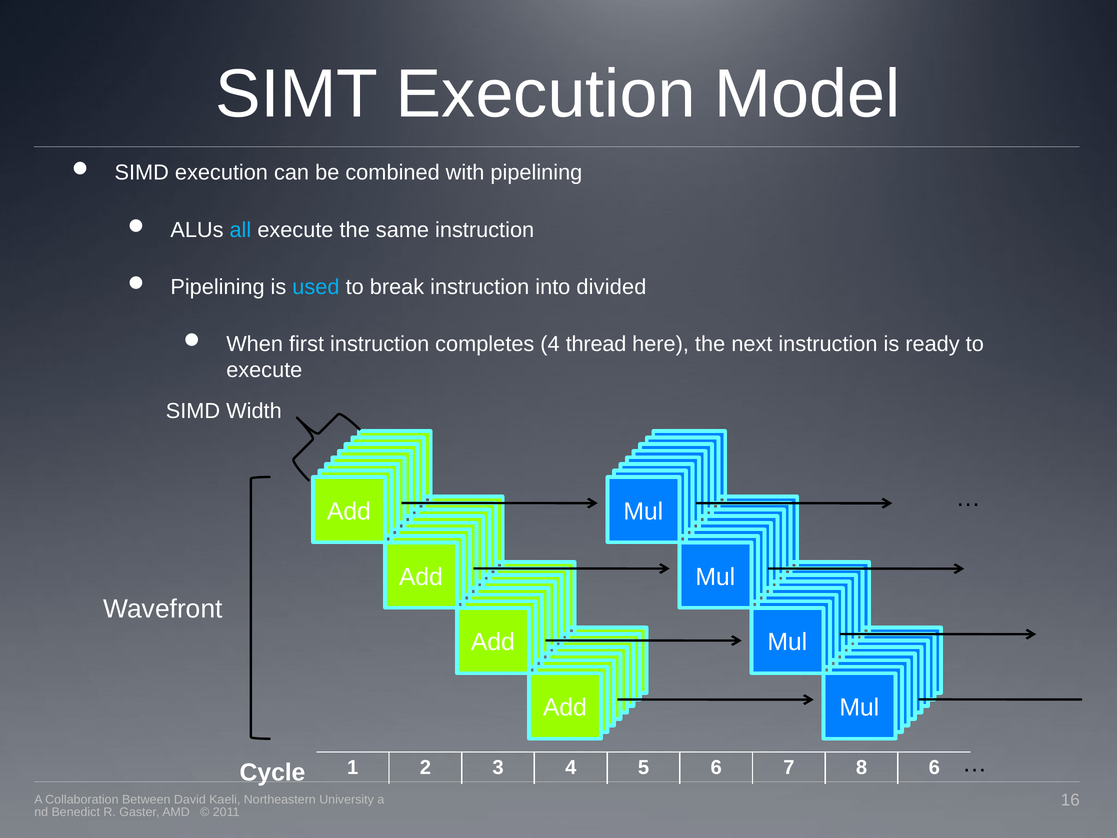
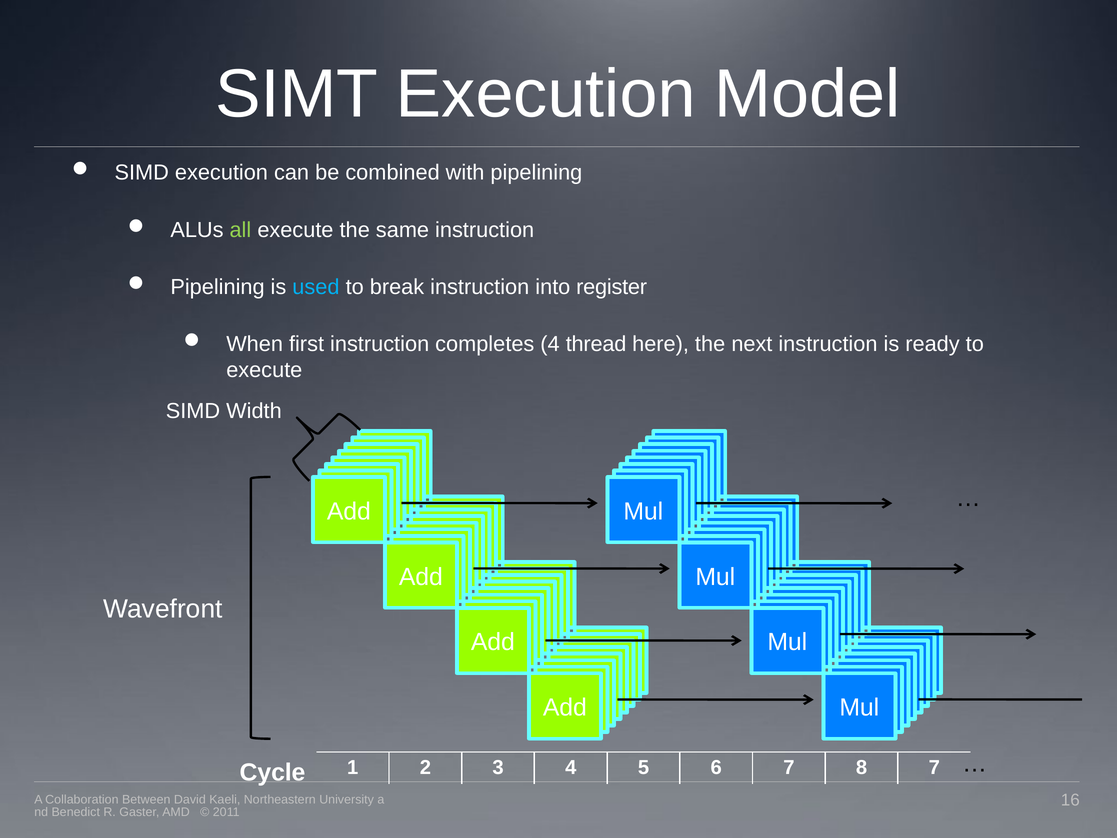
all colour: light blue -> light green (240, 230)
divided: divided -> register (612, 287)
8 6: 6 -> 7 (934, 767)
